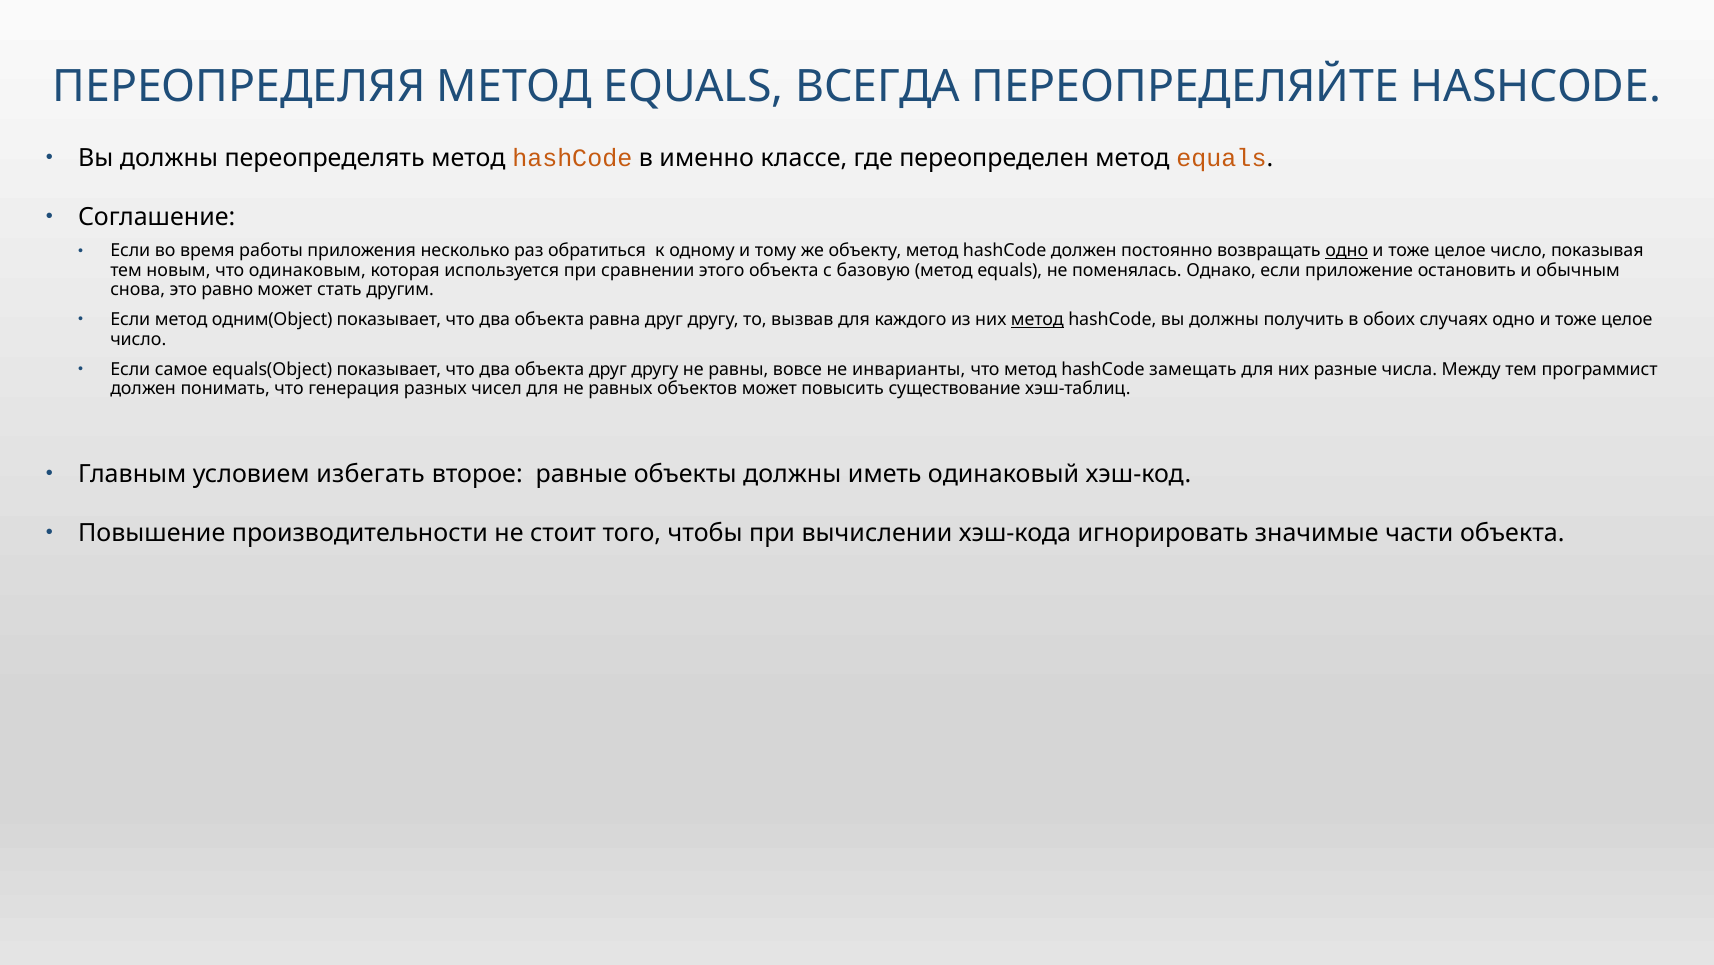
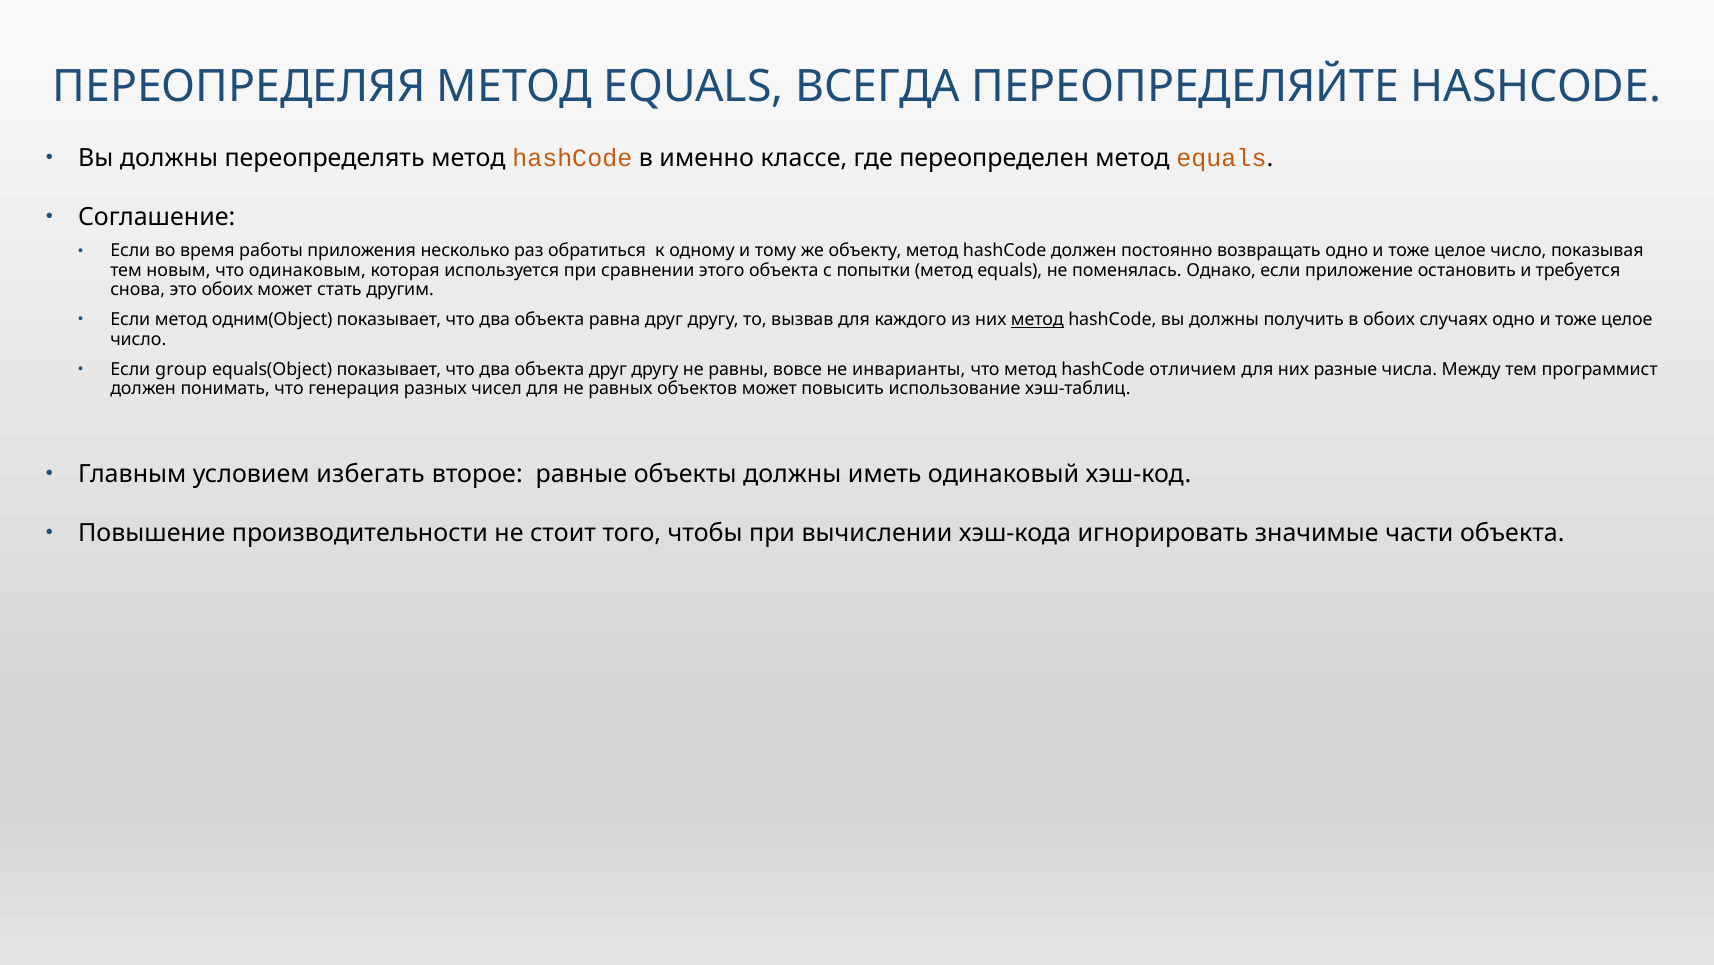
одно underline: present -> none (1347, 251)
базовую: базовую -> попытки (873, 270)
обычным: обычным -> требуется (1578, 270)
это равно: равно -> обоих (227, 289)
самое: самое -> group (181, 369)
замещать: замещать -> отличием (1193, 369)
существование: существование -> использование (955, 388)
